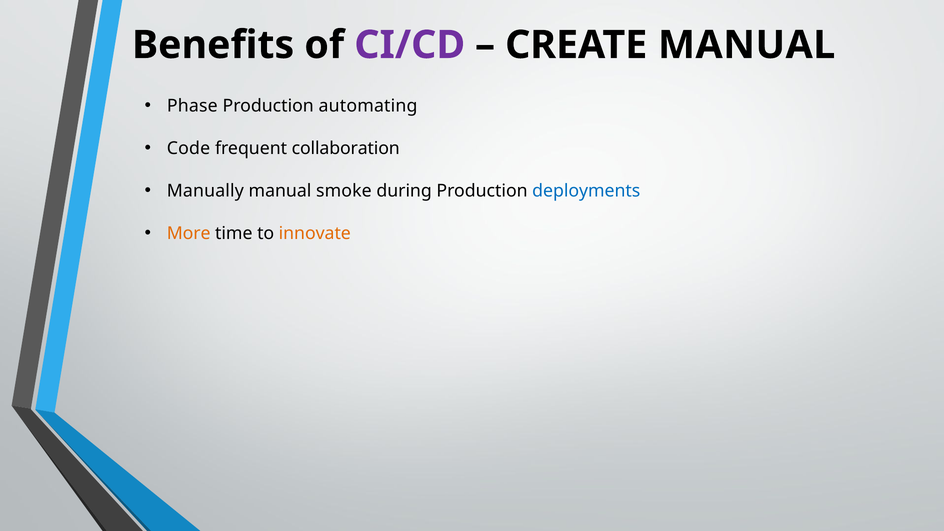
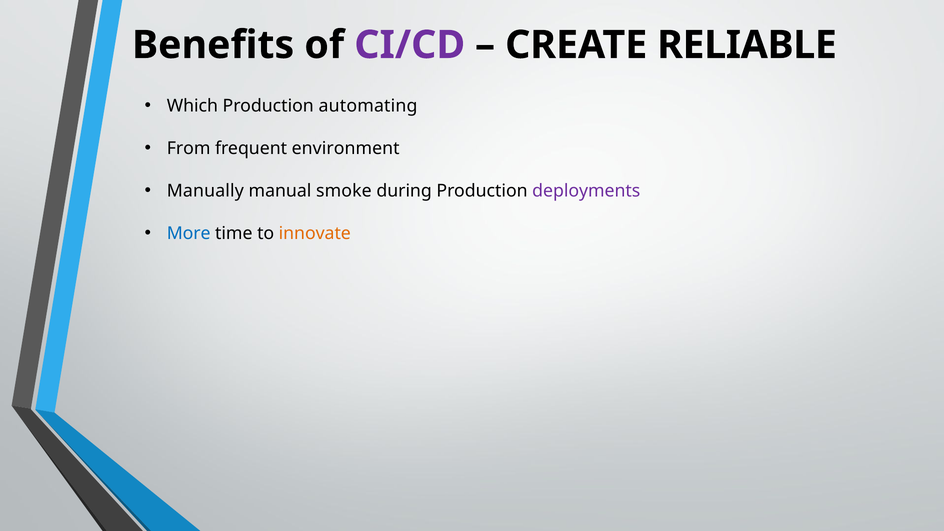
CREATE MANUAL: MANUAL -> RELIABLE (747, 45)
Phase: Phase -> Which (192, 106)
Code: Code -> From (189, 148)
collaboration: collaboration -> environment (346, 148)
deployments colour: blue -> purple (586, 191)
More colour: orange -> blue (189, 233)
